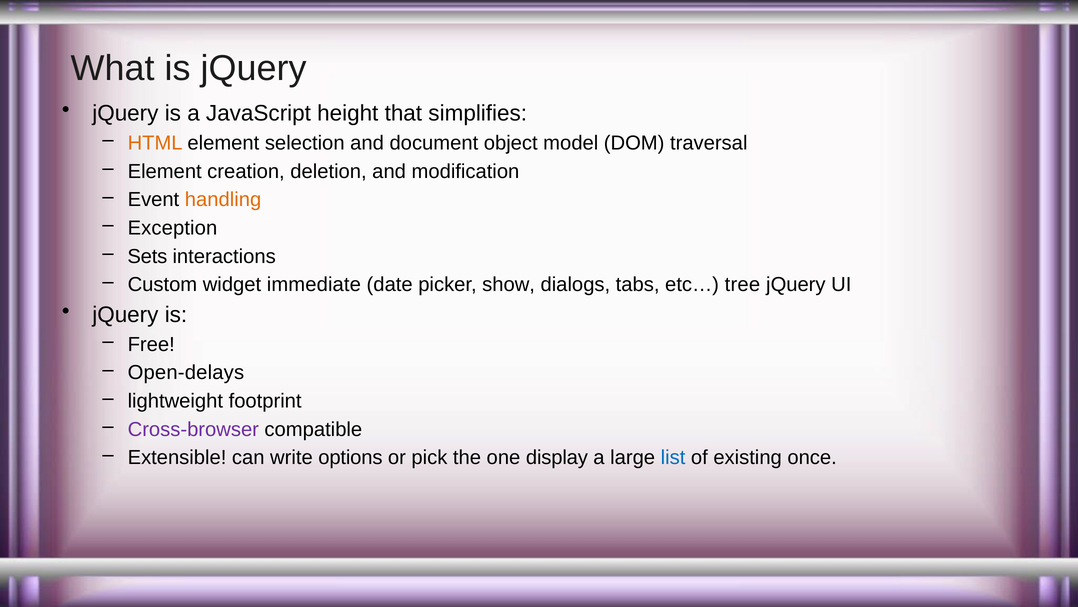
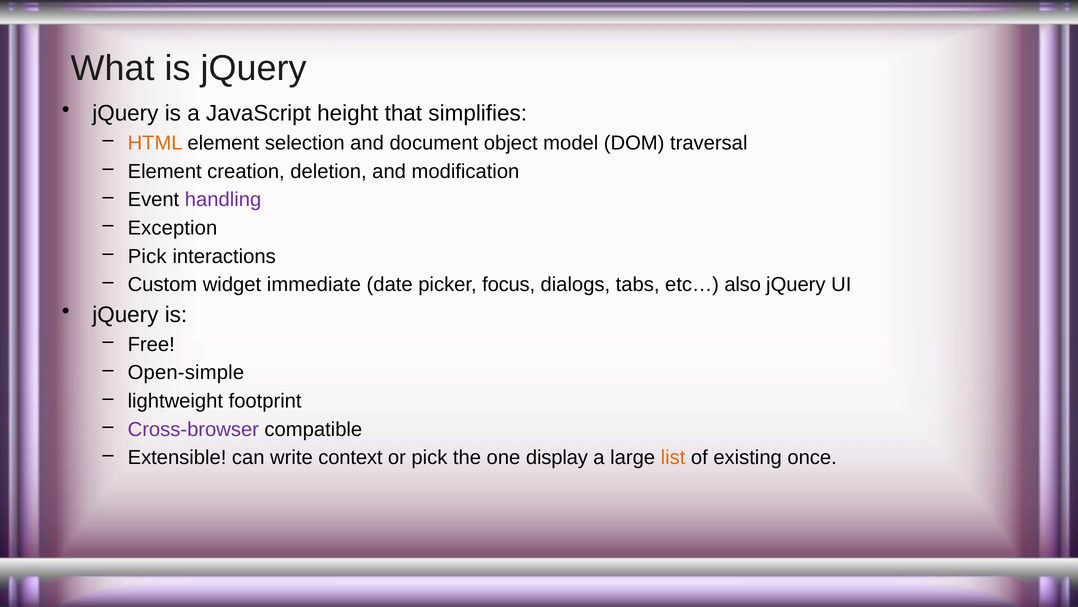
handling colour: orange -> purple (223, 199)
Sets: Sets -> Pick (147, 256)
show: show -> focus (509, 284)
tree: tree -> also (743, 284)
Open-delays: Open-delays -> Open-simple (186, 372)
options: options -> context (350, 457)
list colour: blue -> orange (673, 457)
